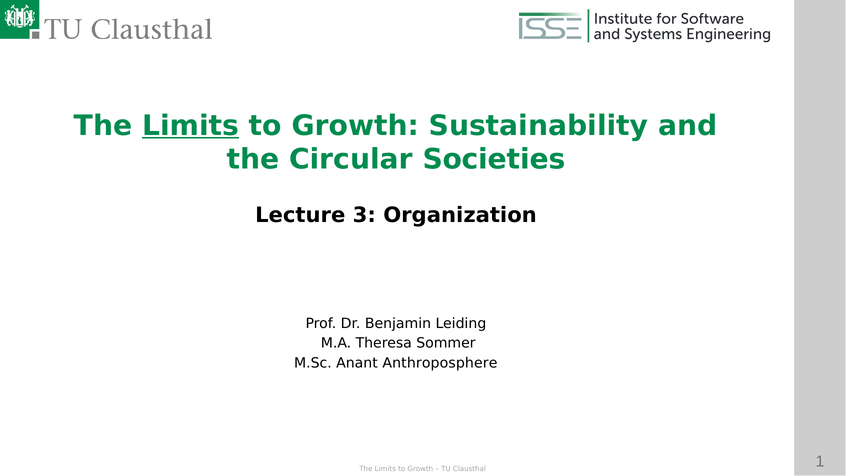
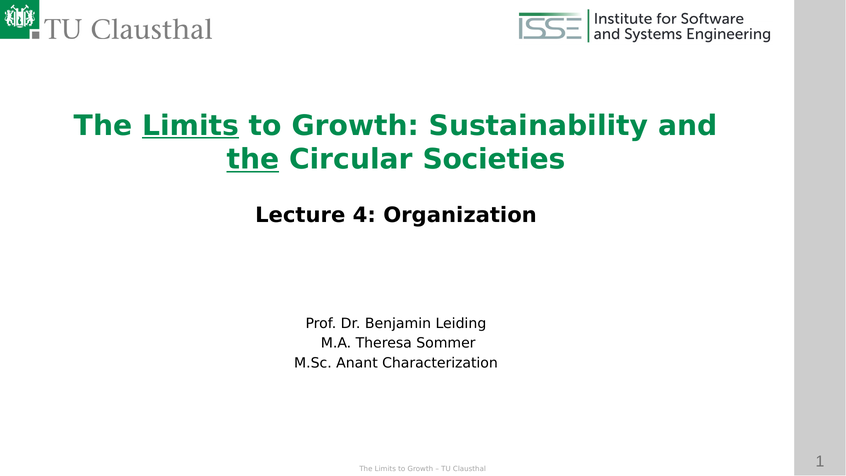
the underline: none -> present (253, 160)
3: 3 -> 4 (364, 215)
Anthroposphere: Anthroposphere -> Characterization (440, 363)
